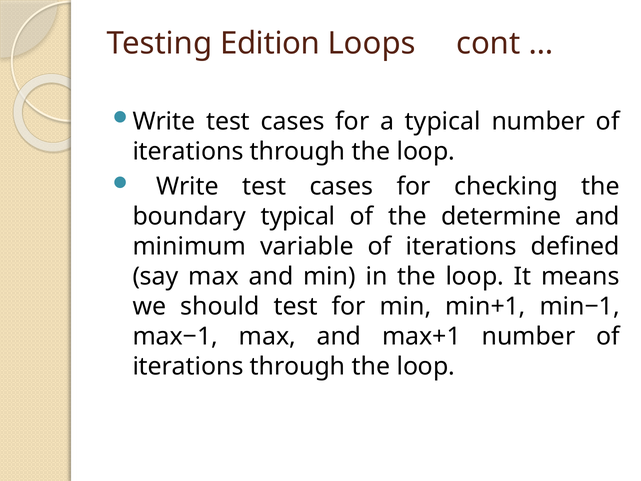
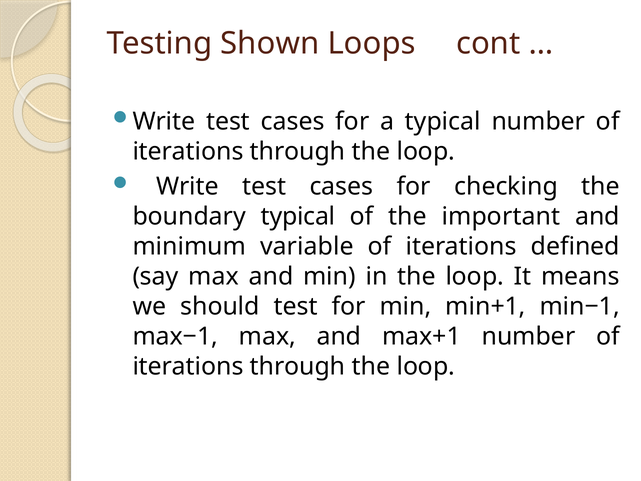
Edition: Edition -> Shown (270, 43)
determine: determine -> important (501, 217)
